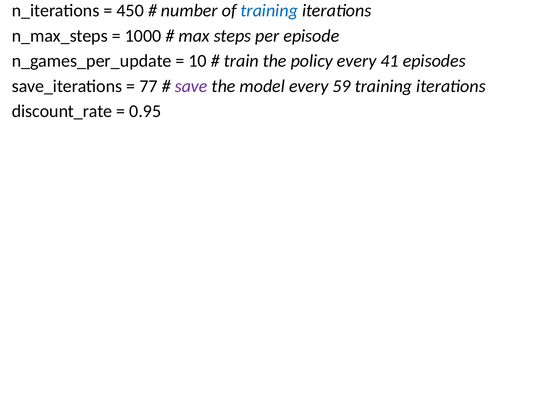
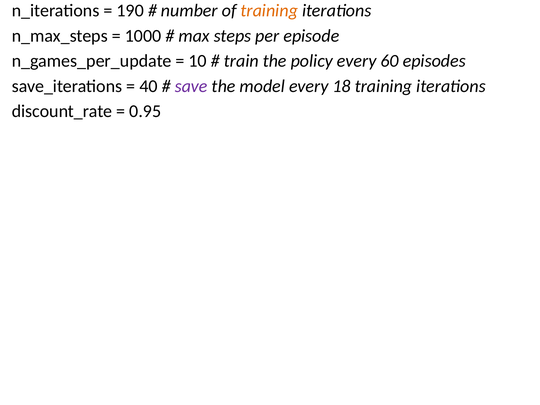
450: 450 -> 190 (130, 11)
training colour: blue -> orange (269, 11)
41: 41 -> 60 (390, 61)
77: 77 -> 40 (148, 86)
59: 59 -> 18 (342, 86)
